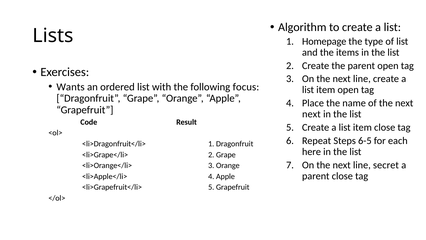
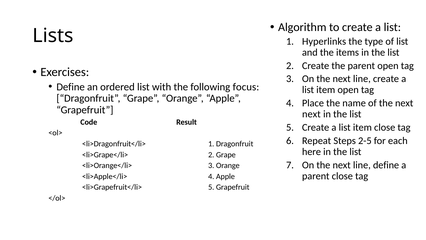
Homepage: Homepage -> Hyperlinks (324, 41)
Wants: Wants -> Define (71, 87)
6-5: 6-5 -> 2-5 (365, 141)
line secret: secret -> define (386, 165)
